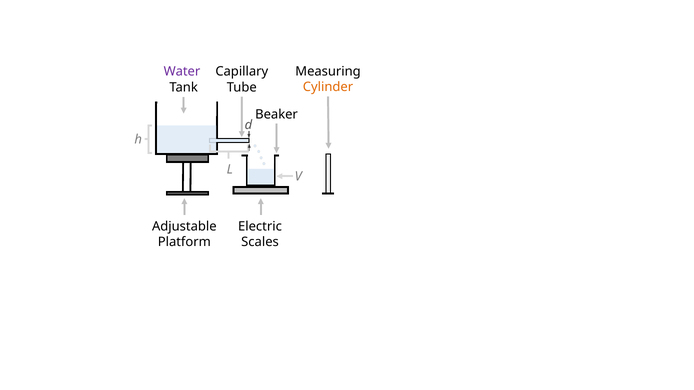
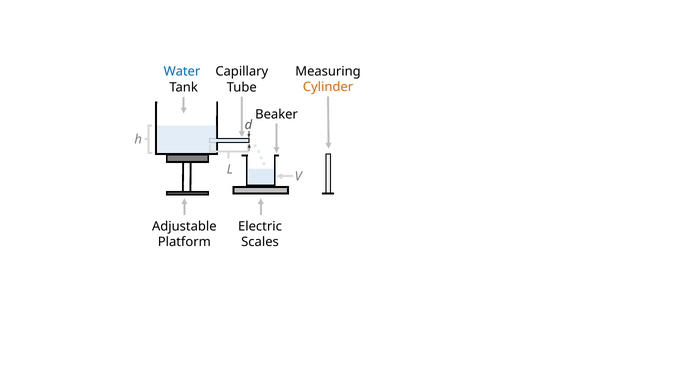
Water colour: purple -> blue (182, 72)
